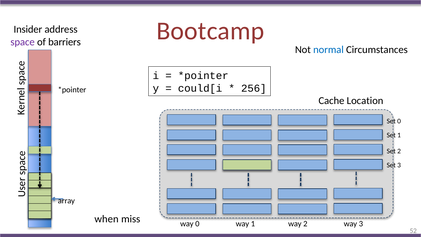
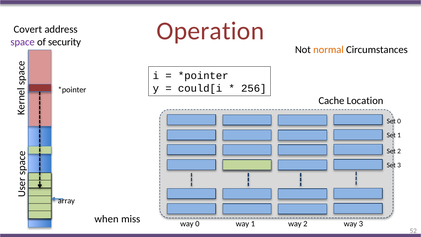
Bootcamp: Bootcamp -> Operation (210, 31)
Insider: Insider -> Covert (28, 29)
barriers: barriers -> security (65, 42)
normal colour: blue -> orange (328, 50)
